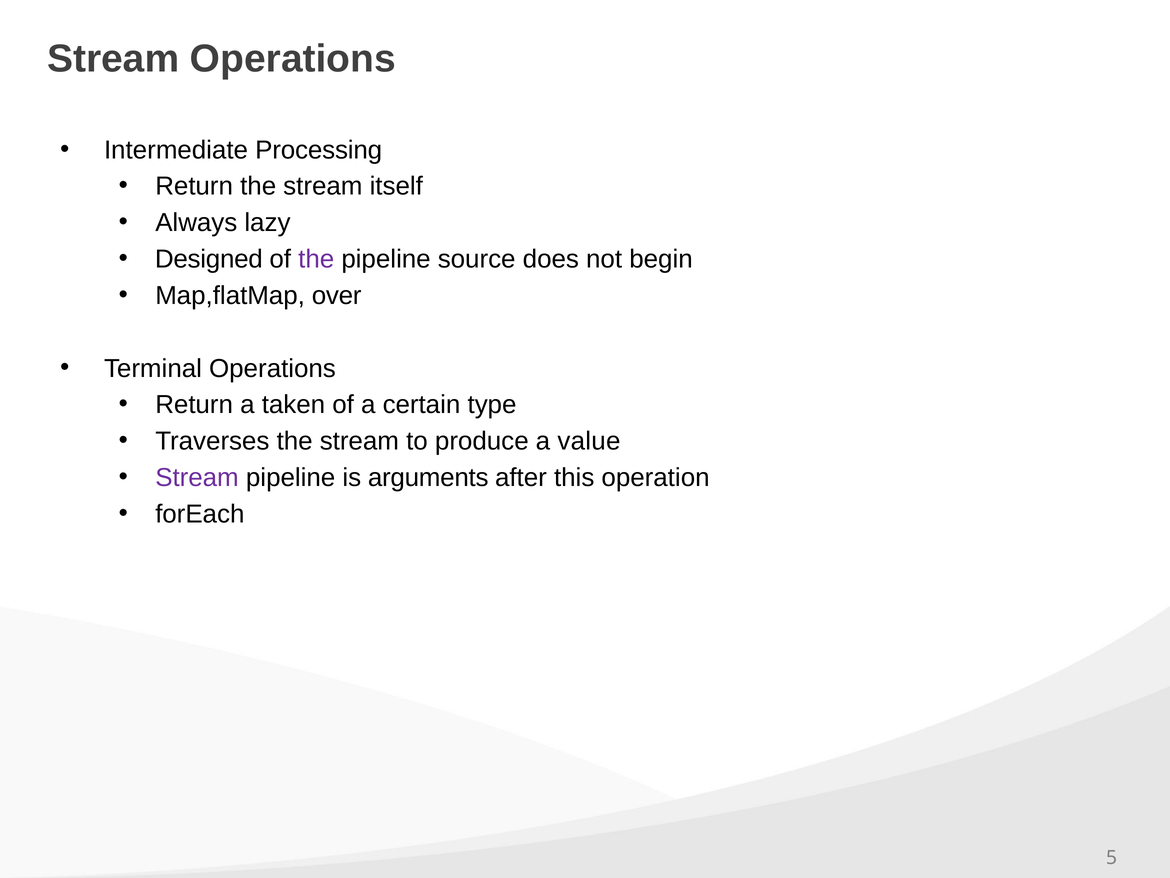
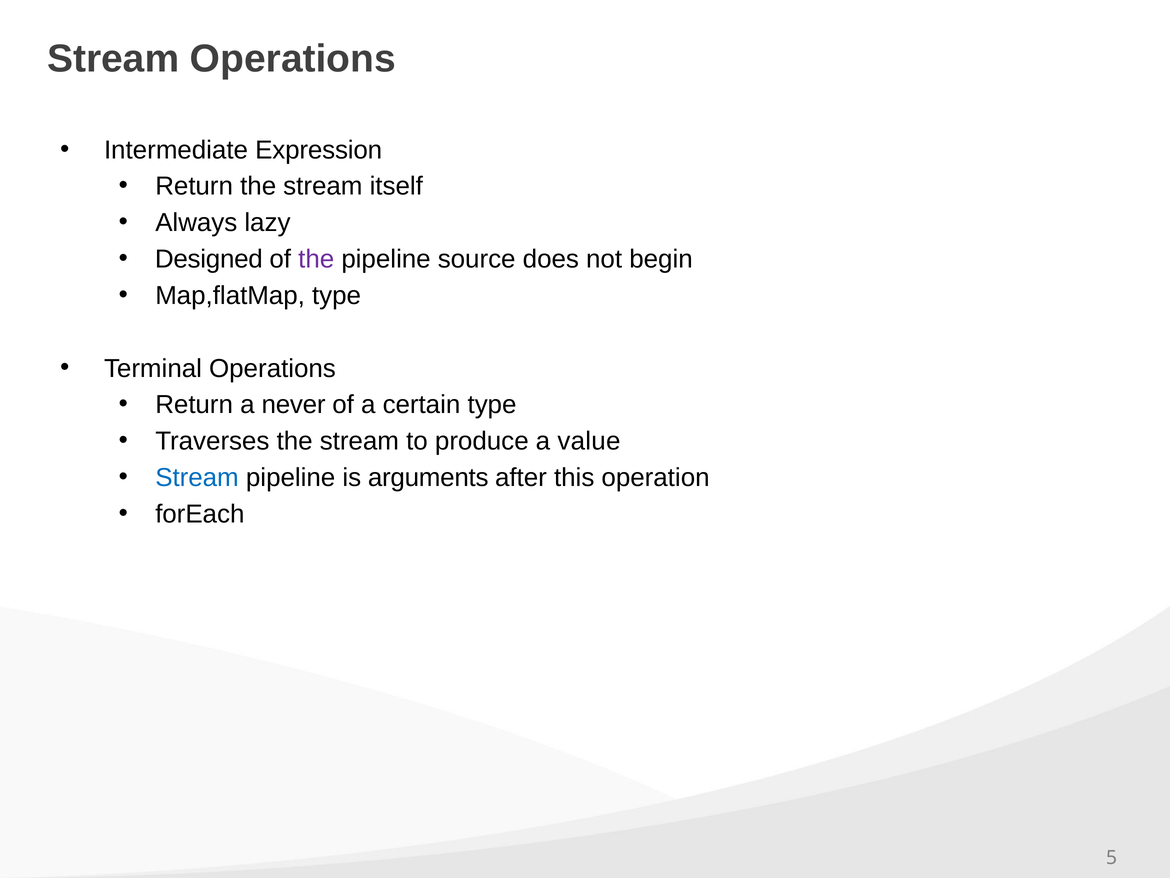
Processing: Processing -> Expression (319, 150)
Map,flatMap over: over -> type (337, 295)
taken: taken -> never (294, 405)
Stream colour: purple -> blue (197, 477)
